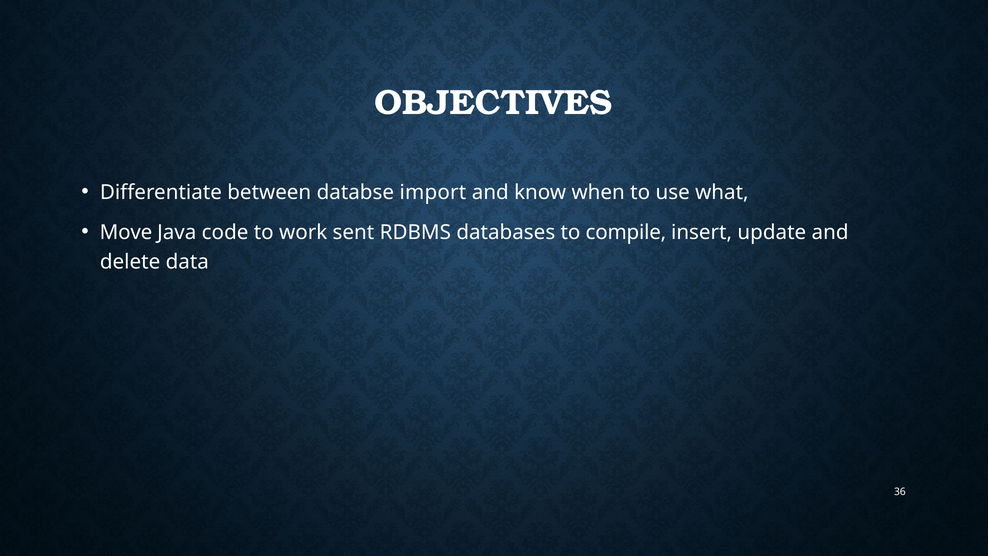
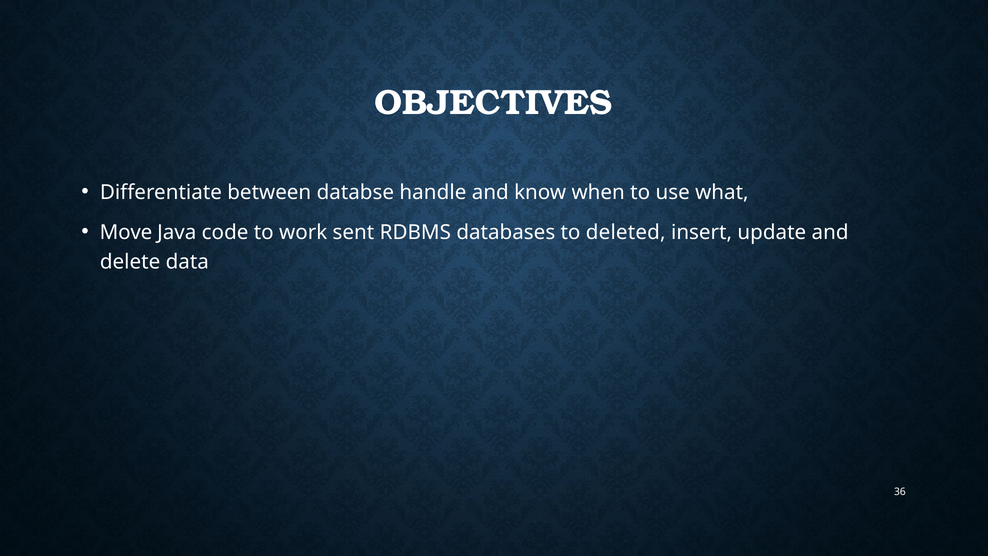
import: import -> handle (433, 192)
compile: compile -> deleted (626, 232)
